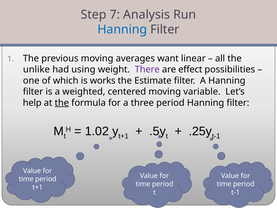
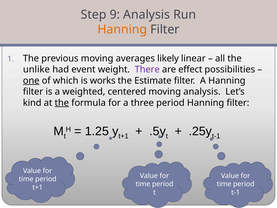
7: 7 -> 9 (115, 15)
Hanning colour: blue -> orange (122, 29)
want: want -> likely (168, 58)
using: using -> event (83, 69)
one underline: none -> present (31, 80)
moving variable: variable -> analysis (202, 92)
help: help -> kind (32, 103)
1.02: 1.02 -> 1.25 (97, 131)
